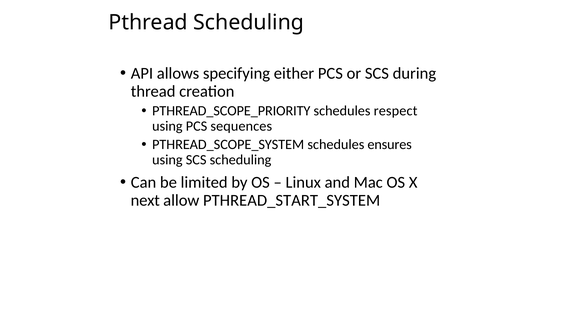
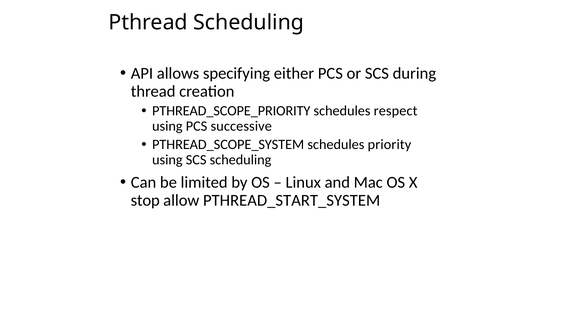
sequences: sequences -> successive (241, 126)
ensures: ensures -> priority (389, 145)
next: next -> stop (145, 200)
